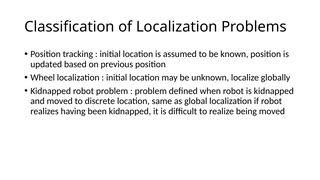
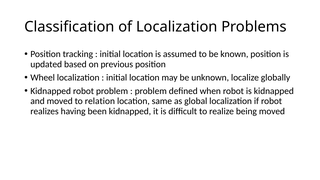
discrete: discrete -> relation (100, 101)
